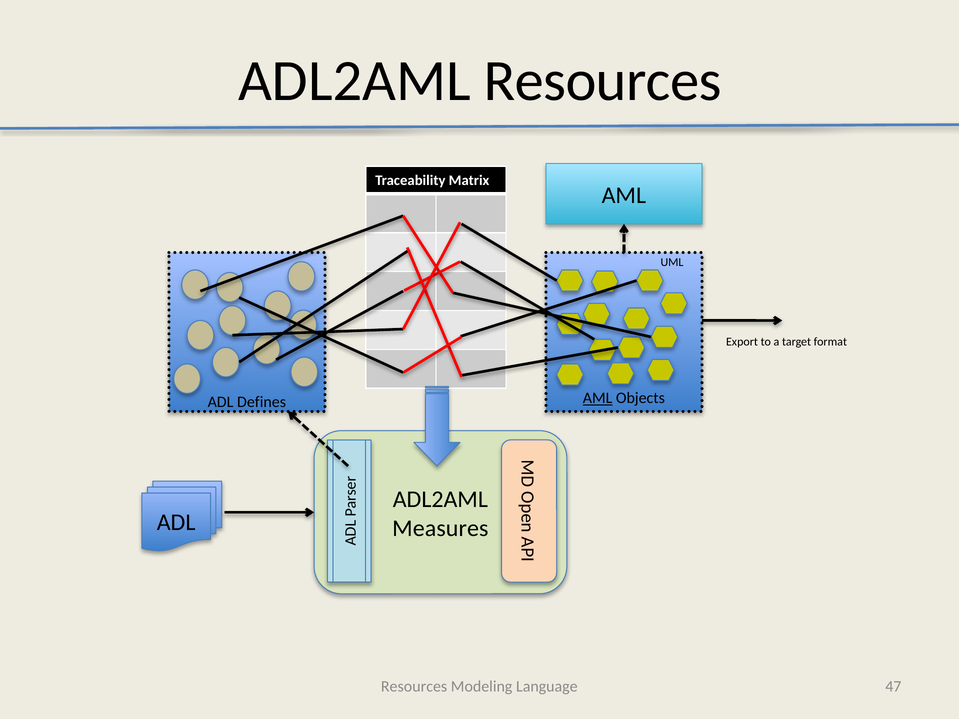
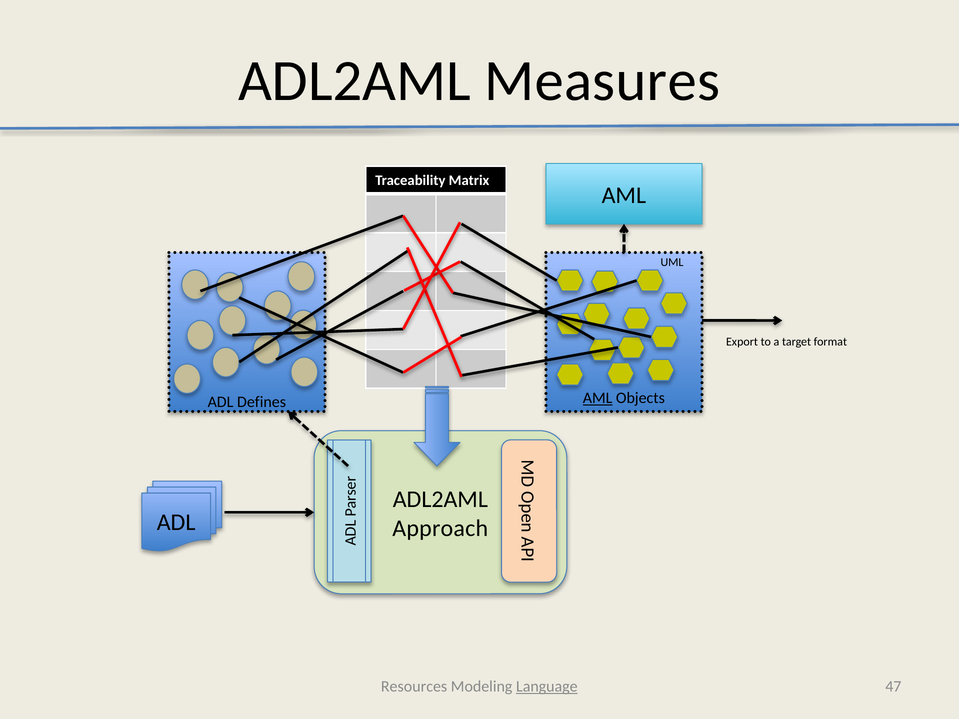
ADL2AML Resources: Resources -> Measures (602, 81)
Measures: Measures -> Approach (440, 528)
Language underline: none -> present (547, 687)
